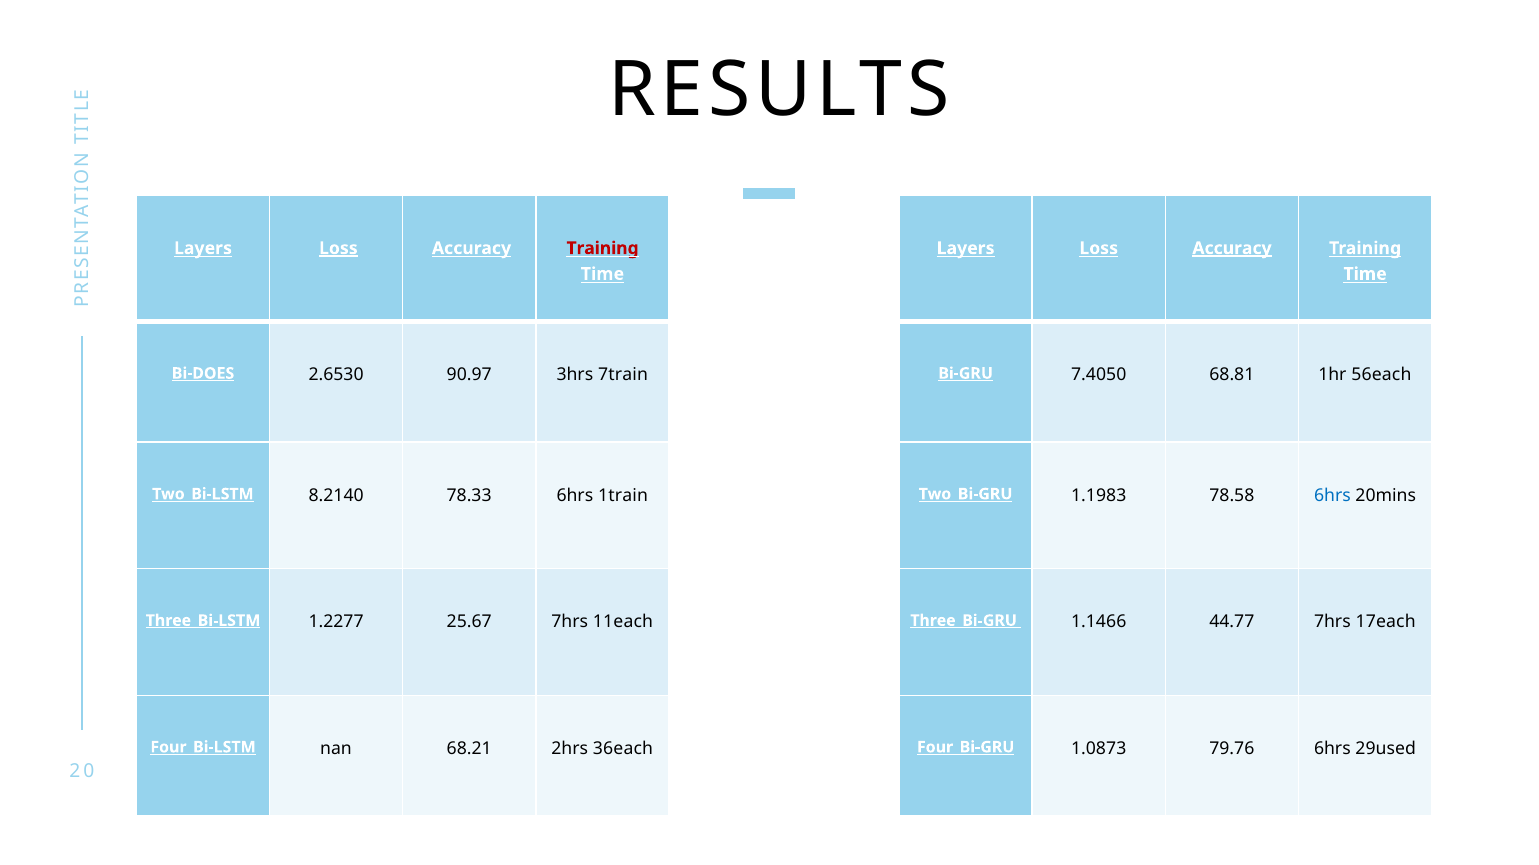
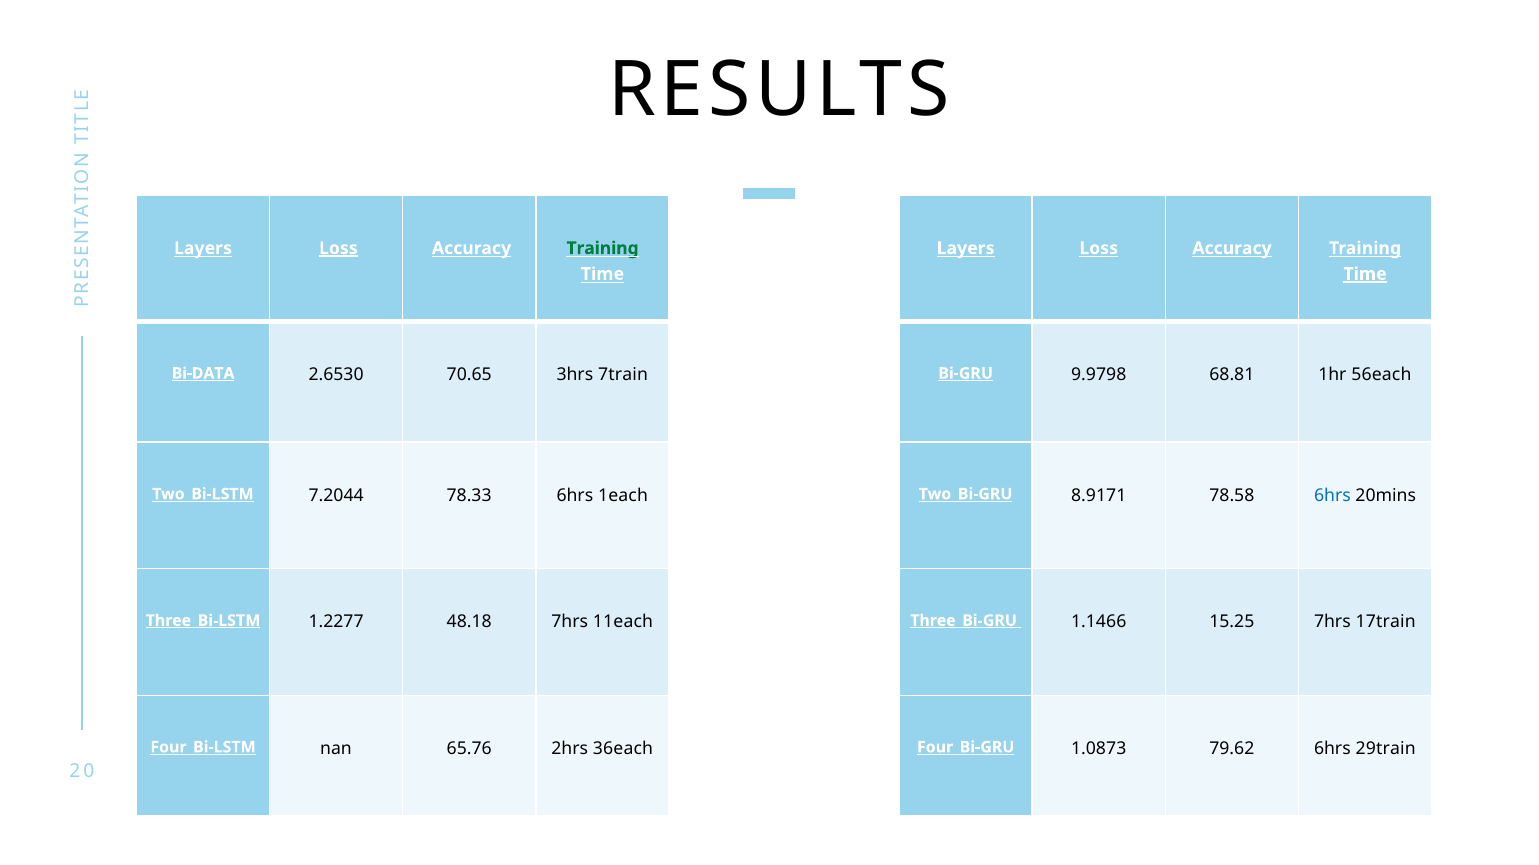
Training colour: red -> green (603, 248)
Accuracy underline: present -> none (1232, 248)
Time underline: none -> present (1365, 274)
Bi-DOES: Bi-DOES -> Bi-DATA (203, 374)
90.97: 90.97 -> 70.65 (469, 375)
7.4050: 7.4050 -> 9.9798 (1099, 375)
8.2140: 8.2140 -> 7.2044 (336, 496)
1train: 1train -> 1each (623, 496)
1.1983: 1.1983 -> 8.9171 (1099, 496)
25.67: 25.67 -> 48.18 (469, 622)
44.77: 44.77 -> 15.25 (1232, 622)
17each: 17each -> 17train (1386, 622)
68.21: 68.21 -> 65.76 (469, 749)
79.76: 79.76 -> 79.62 (1232, 749)
29used: 29used -> 29train (1386, 749)
